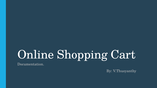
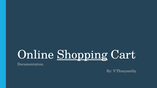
Shopping underline: none -> present (82, 55)
